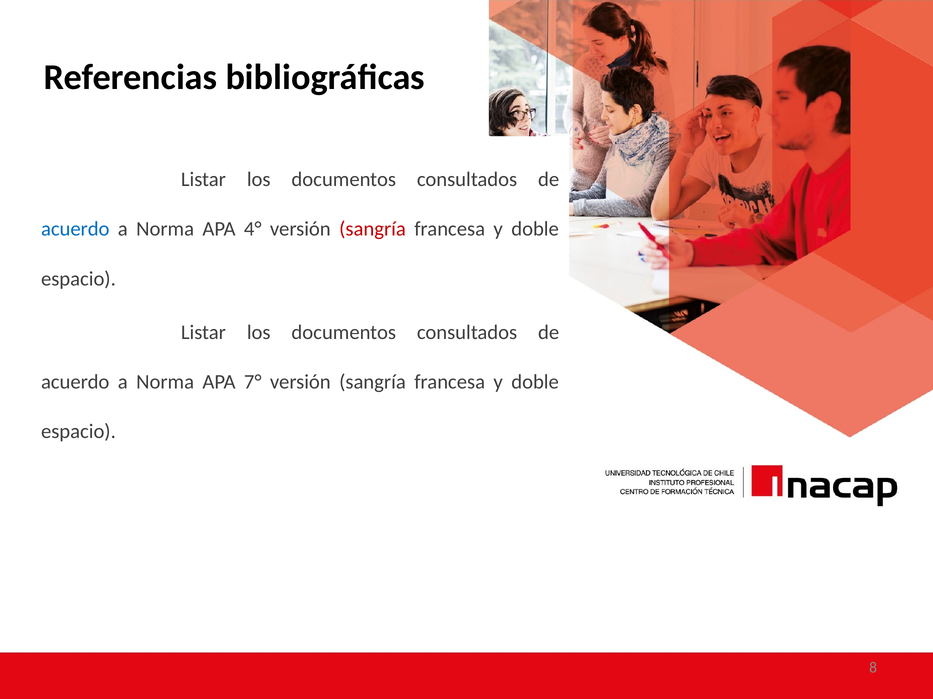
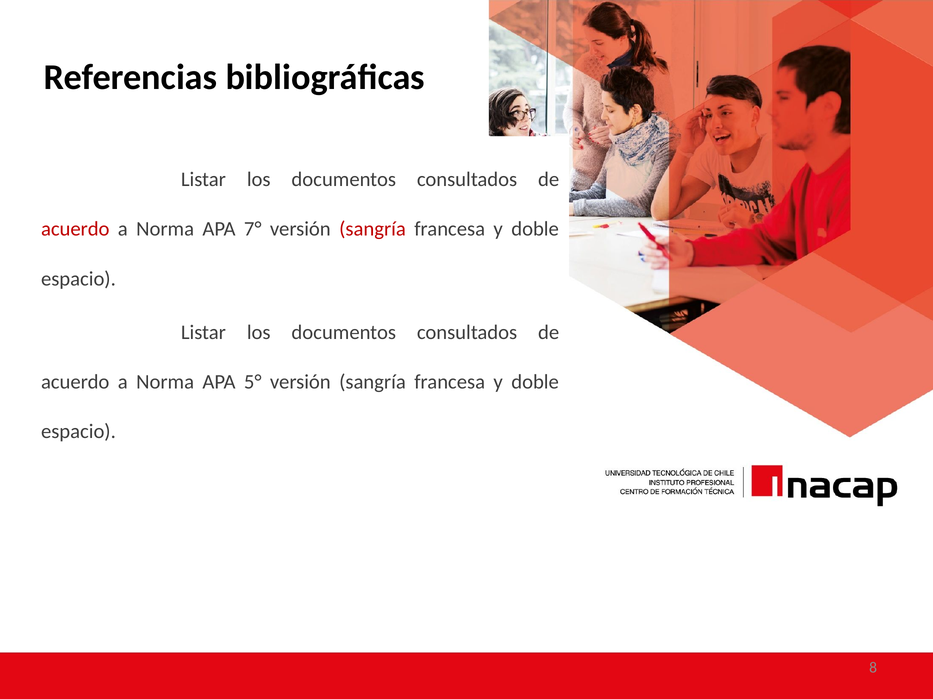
acuerdo colour: blue -> red (75, 229)
4°: 4° -> 7° (253, 229)
7°: 7° -> 5° (253, 382)
